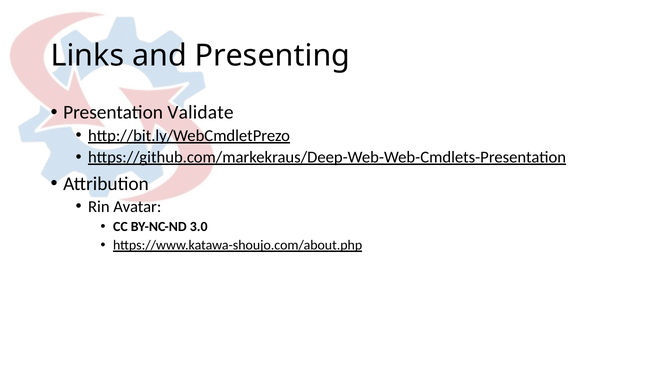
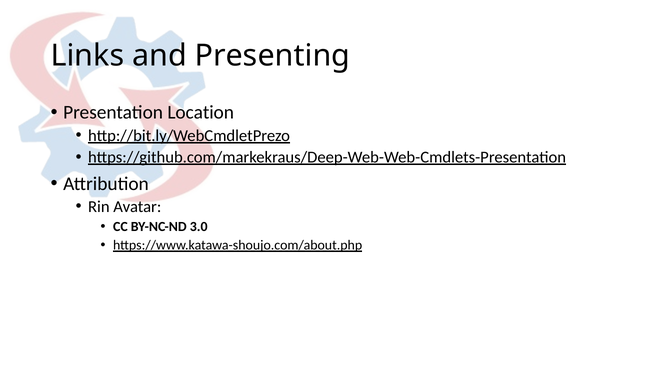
Validate: Validate -> Location (201, 112)
